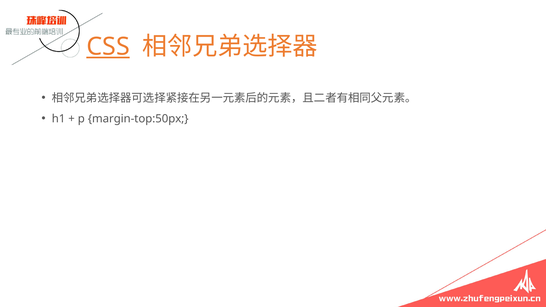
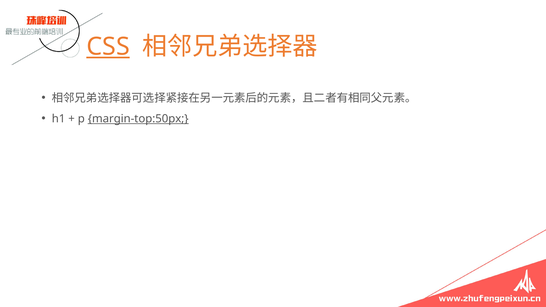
margin-top:50px underline: none -> present (138, 119)
